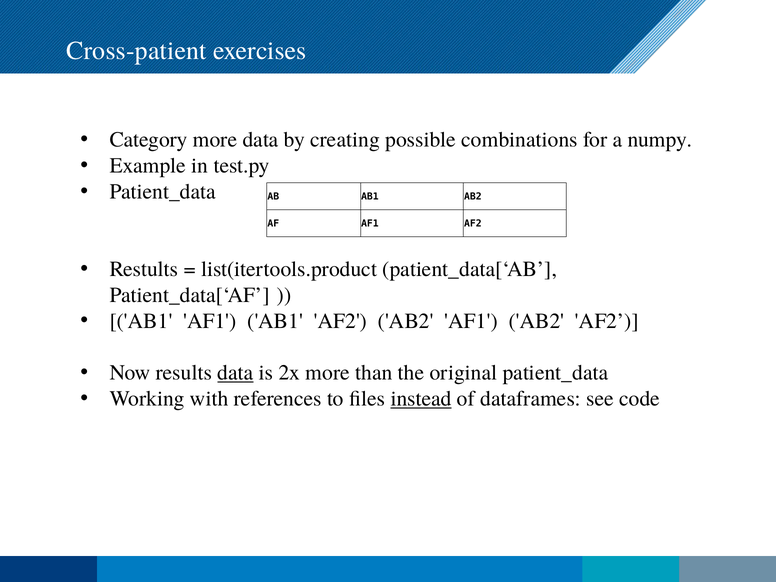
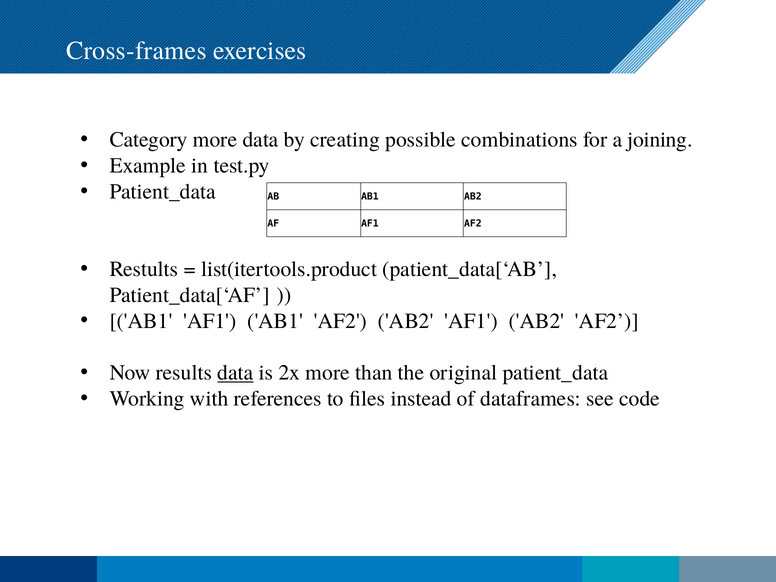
Cross-patient: Cross-patient -> Cross-frames (136, 51)
numpy: numpy -> joining (660, 140)
instead underline: present -> none (421, 399)
